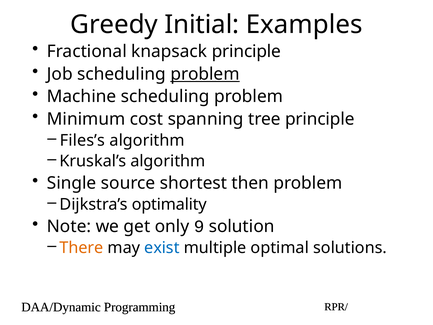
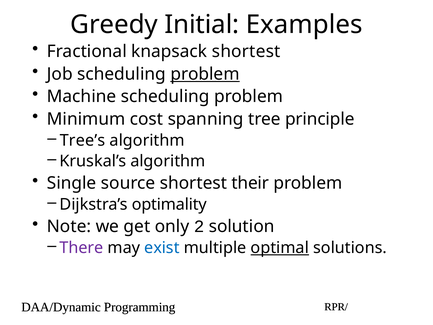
knapsack principle: principle -> shortest (246, 51)
Files’s: Files’s -> Tree’s (82, 140)
then: then -> their (250, 183)
9: 9 -> 2 (199, 226)
There colour: orange -> purple (81, 248)
optimal underline: none -> present (280, 248)
